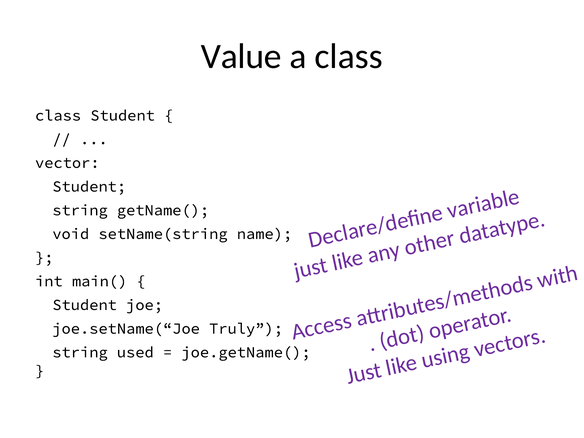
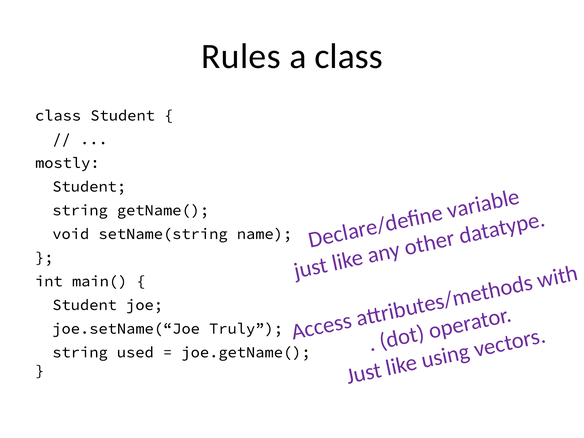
Value: Value -> Rules (241, 57)
vector: vector -> mostly (67, 163)
